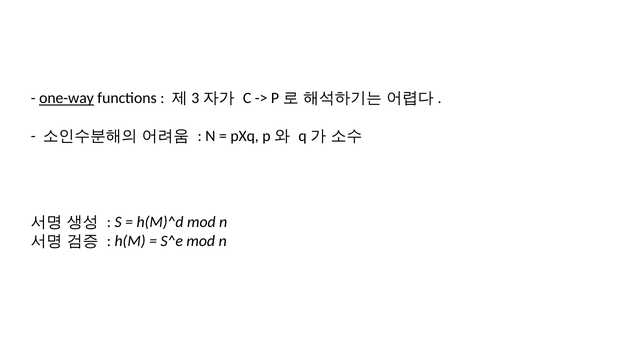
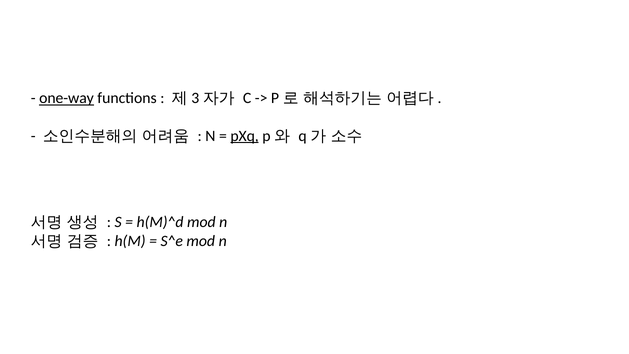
pXq underline: none -> present (245, 136)
